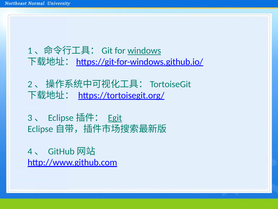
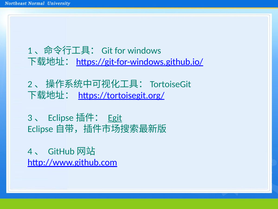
windows underline: present -> none (144, 51)
